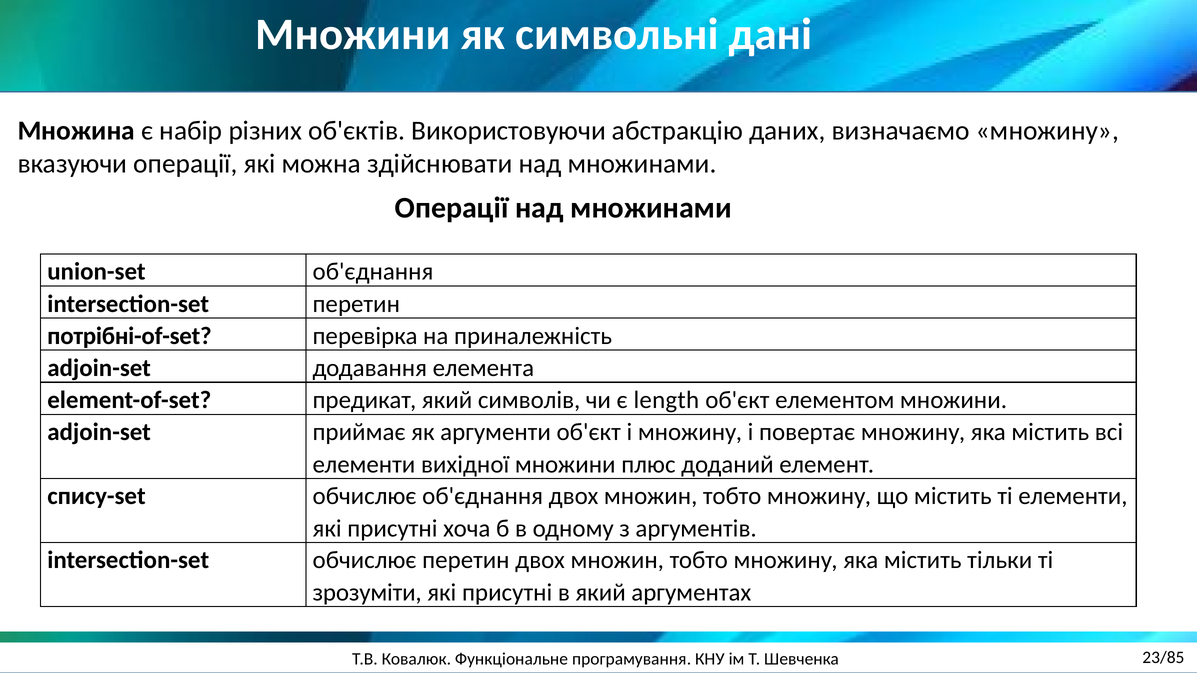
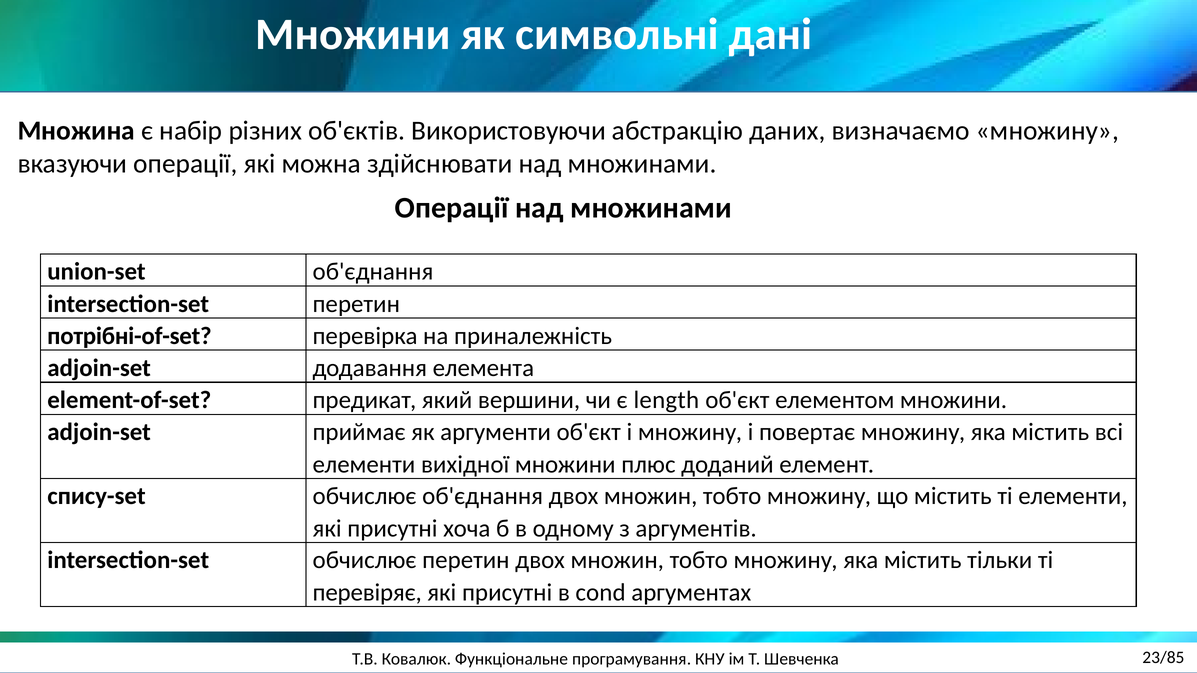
символів: символів -> вершини (529, 400)
зрозуміти: зрозуміти -> перевіряє (367, 593)
в який: який -> cond (601, 593)
